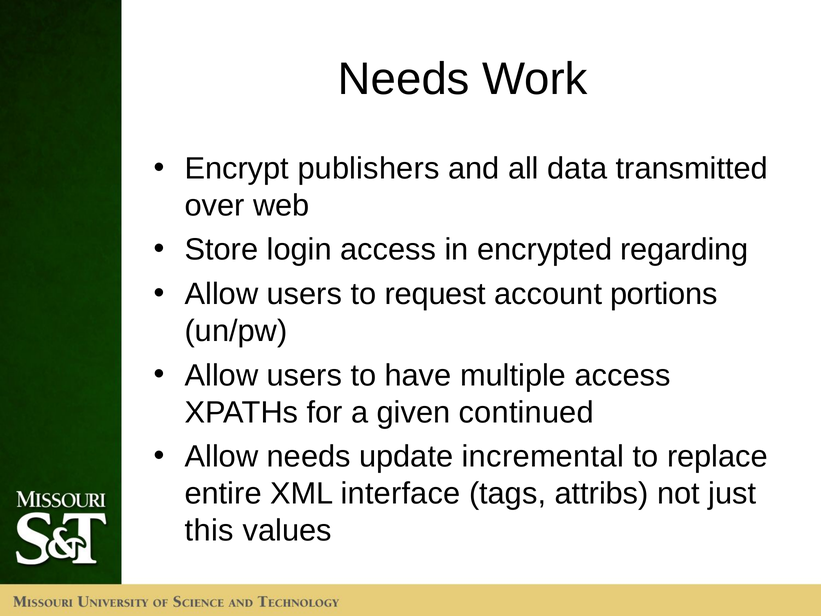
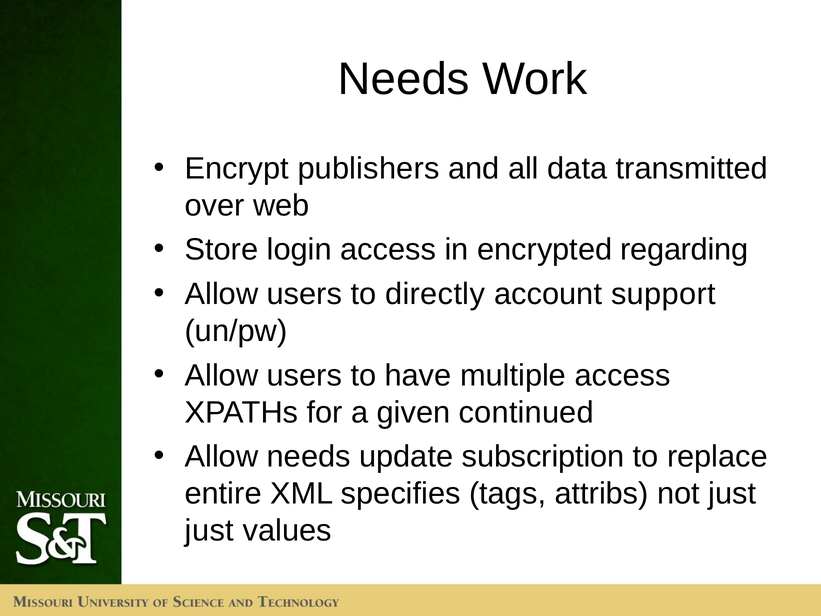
request: request -> directly (435, 294)
portions: portions -> support (664, 294)
incremental: incremental -> subscription (543, 456)
interface: interface -> specifies (401, 493)
this: this -> just (209, 530)
